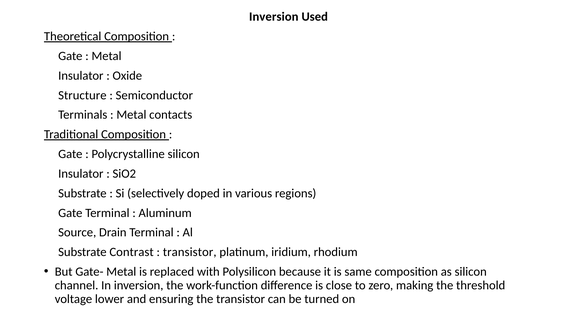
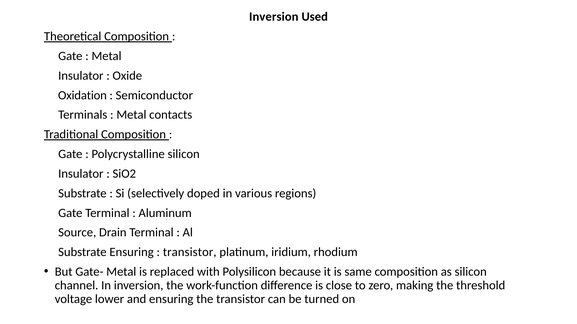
Structure: Structure -> Oxidation (82, 95)
Substrate Contrast: Contrast -> Ensuring (132, 252)
